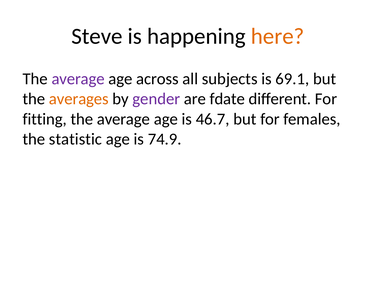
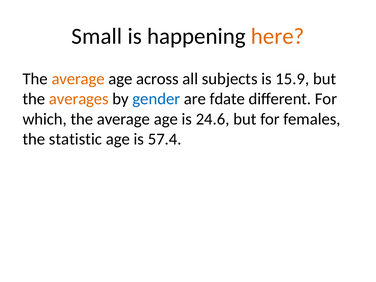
Steve: Steve -> Small (97, 36)
average colour: purple -> orange (78, 79)
69.1: 69.1 -> 15.9 (292, 79)
gender colour: purple -> blue (156, 99)
fitting: fitting -> which (45, 119)
46.7: 46.7 -> 24.6 (213, 119)
74.9: 74.9 -> 57.4 (165, 139)
